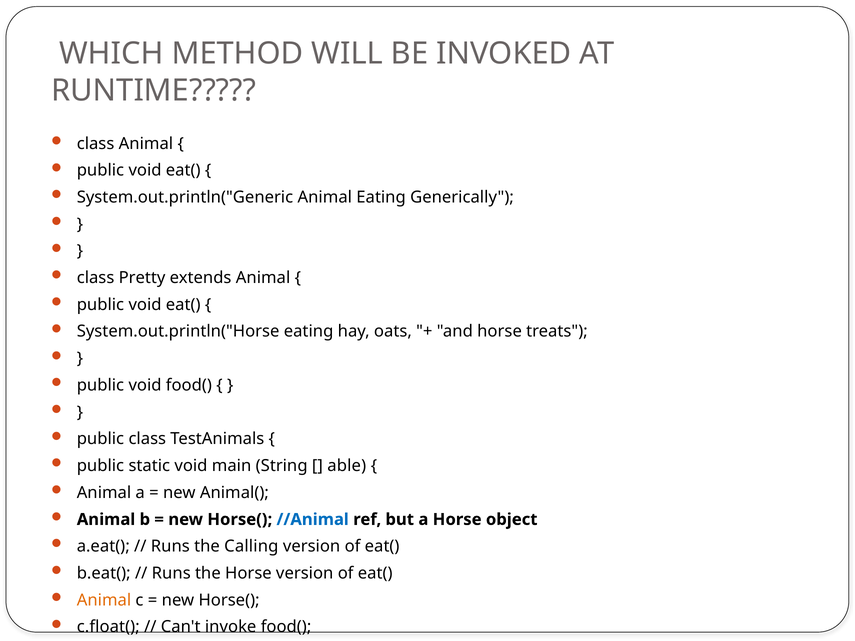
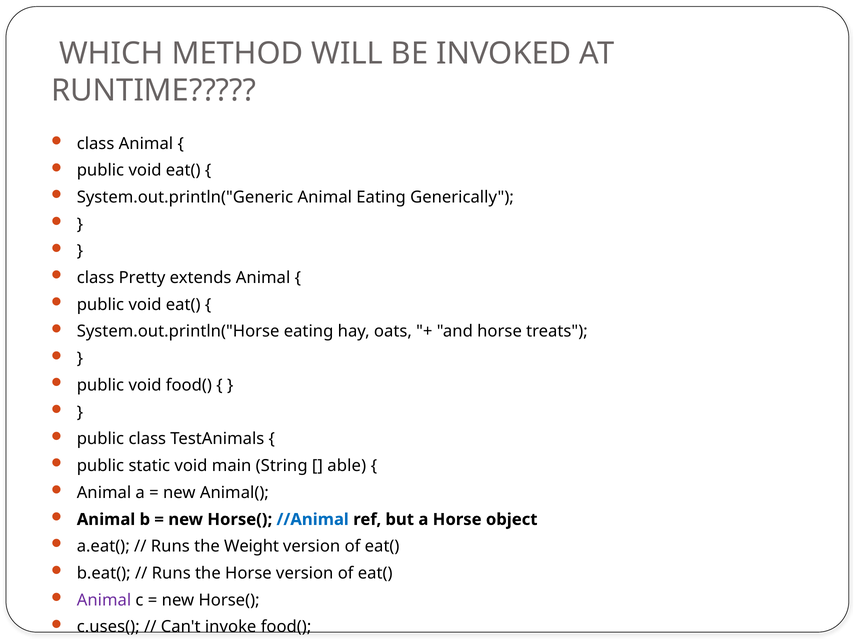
Calling: Calling -> Weight (252, 547)
Animal colour: orange -> purple (104, 600)
c.float(: c.float( -> c.uses( (108, 627)
